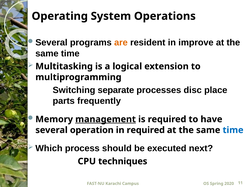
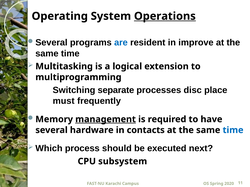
Operations underline: none -> present (165, 16)
are colour: orange -> blue (121, 43)
parts: parts -> must (64, 101)
operation: operation -> hardware (92, 130)
in required: required -> contacts (146, 130)
techniques: techniques -> subsystem (123, 162)
